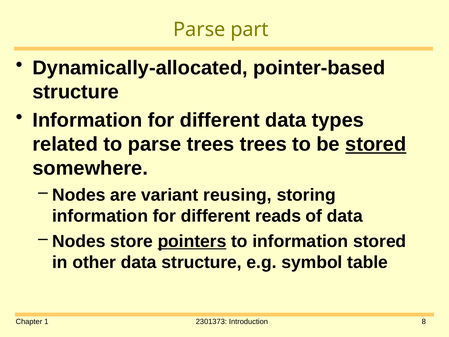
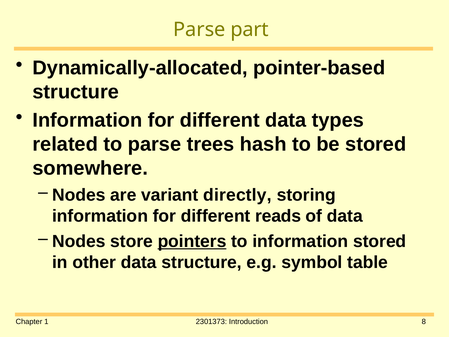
trees trees: trees -> hash (263, 144)
stored underline: present -> none (376, 144)
reusing: reusing -> directly (237, 195)
